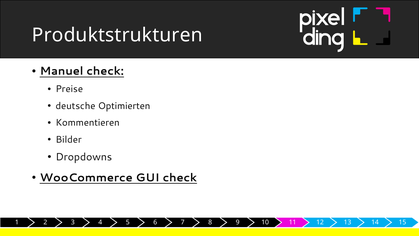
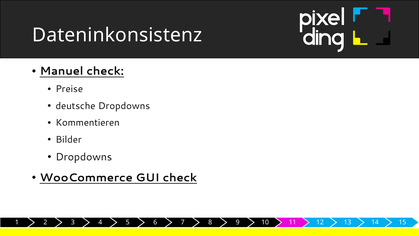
Produktstrukturen: Produktstrukturen -> Dateninkonsistenz (117, 35)
deutsche Optimierten: Optimierten -> Dropdowns (124, 106)
